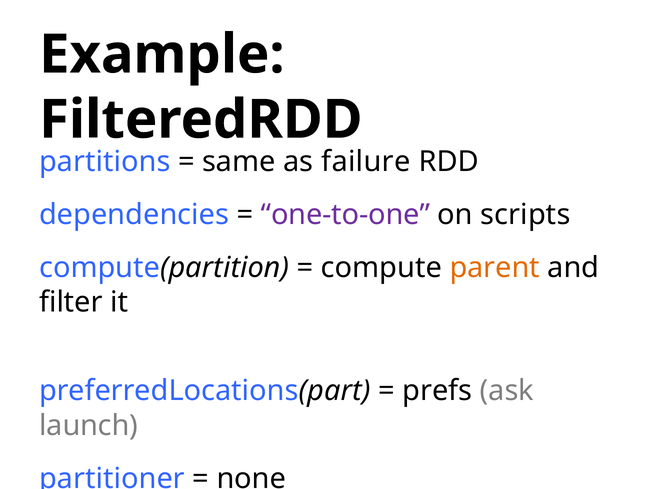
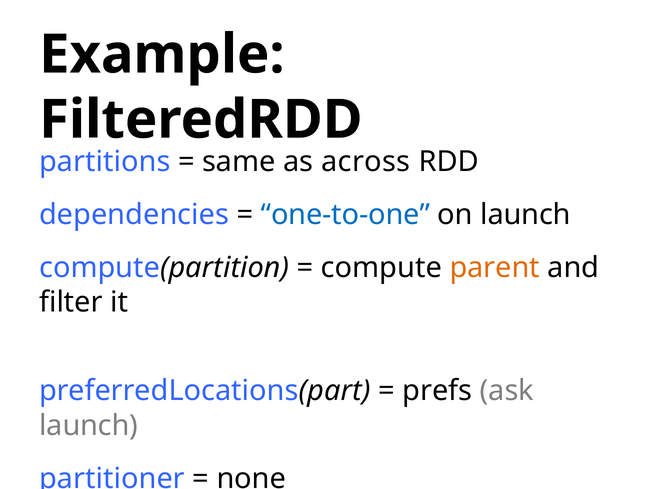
failure: failure -> across (366, 162)
one-to-one colour: purple -> blue (345, 215)
on scripts: scripts -> launch (526, 215)
